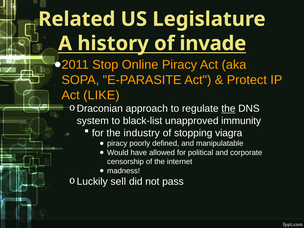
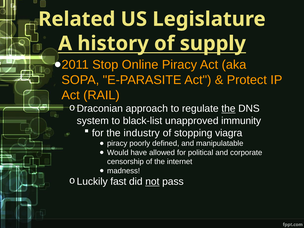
invade: invade -> supply (213, 43)
LIKE: LIKE -> RAIL (101, 95)
sell: sell -> fast (118, 182)
not underline: none -> present (152, 182)
